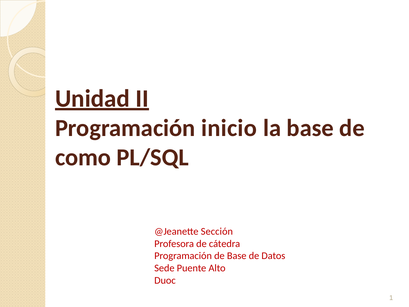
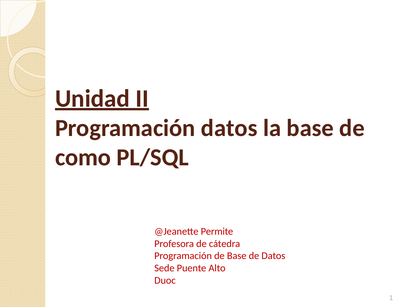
Programación inicio: inicio -> datos (229, 128)
Sección: Sección -> Permite (217, 231)
